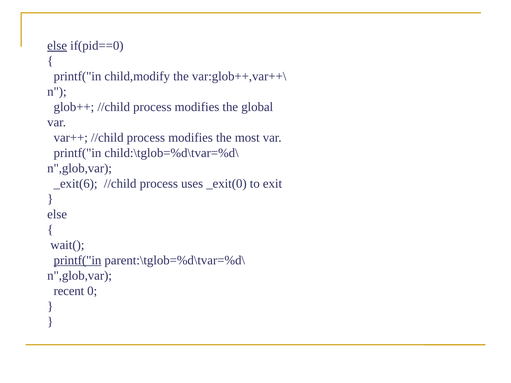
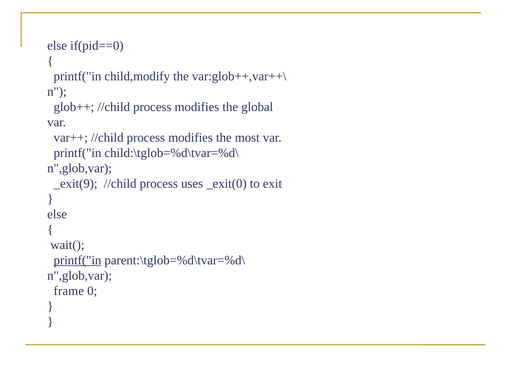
else underline: present -> none (57, 46)
_exit(6: _exit(6 -> _exit(9 (76, 184)
recent: recent -> frame (69, 291)
